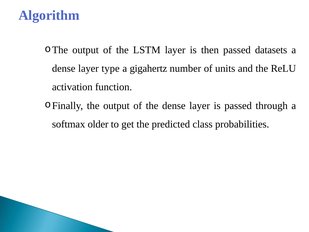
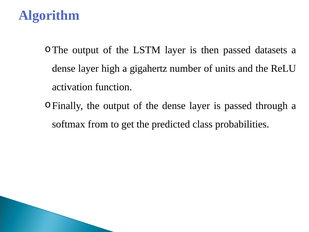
type: type -> high (111, 68)
older: older -> from (98, 124)
